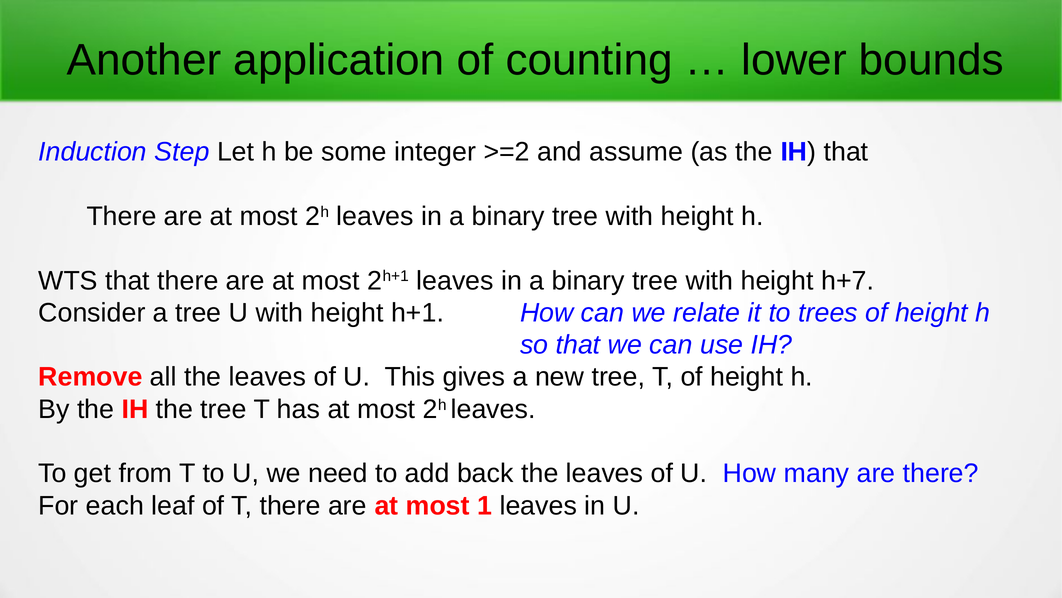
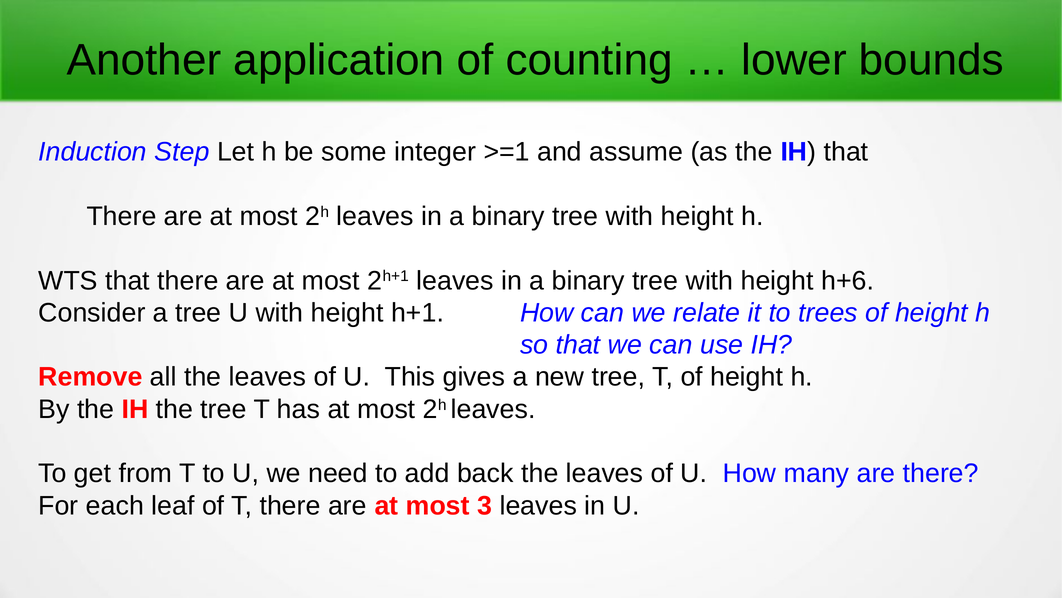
>=2: >=2 -> >=1 (507, 152)
h+7: h+7 -> h+6 (848, 280)
1: 1 -> 3 (485, 505)
